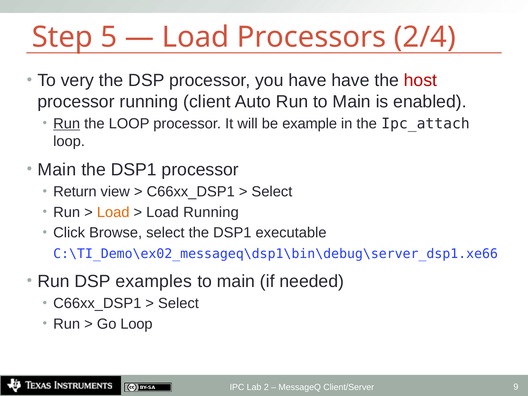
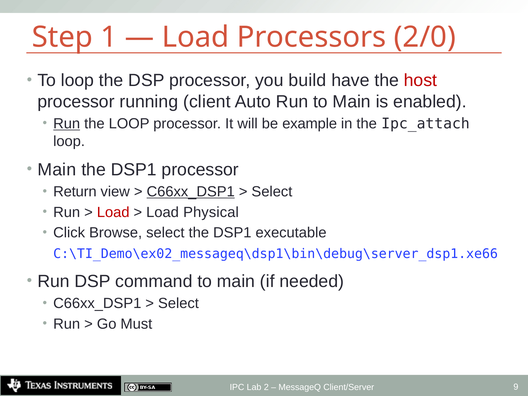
5: 5 -> 1 (109, 37)
2/4: 2/4 -> 2/0 (425, 37)
To very: very -> loop (77, 80)
you have: have -> build (307, 80)
C66xx_DSP1 underline: none -> present (191, 192)
Load colour: orange -> red (113, 212)
Load Running: Running -> Physical (211, 212)
examples: examples -> command (154, 281)
Go Loop: Loop -> Must (136, 324)
